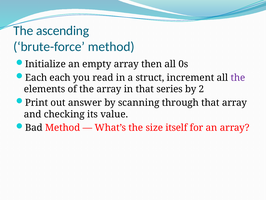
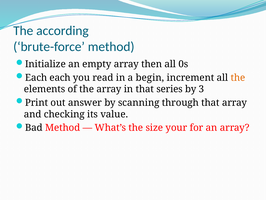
ascending: ascending -> according (63, 31)
struct: struct -> begin (150, 77)
the colour: purple -> orange (238, 77)
2: 2 -> 3 (201, 89)
itself: itself -> your (176, 127)
